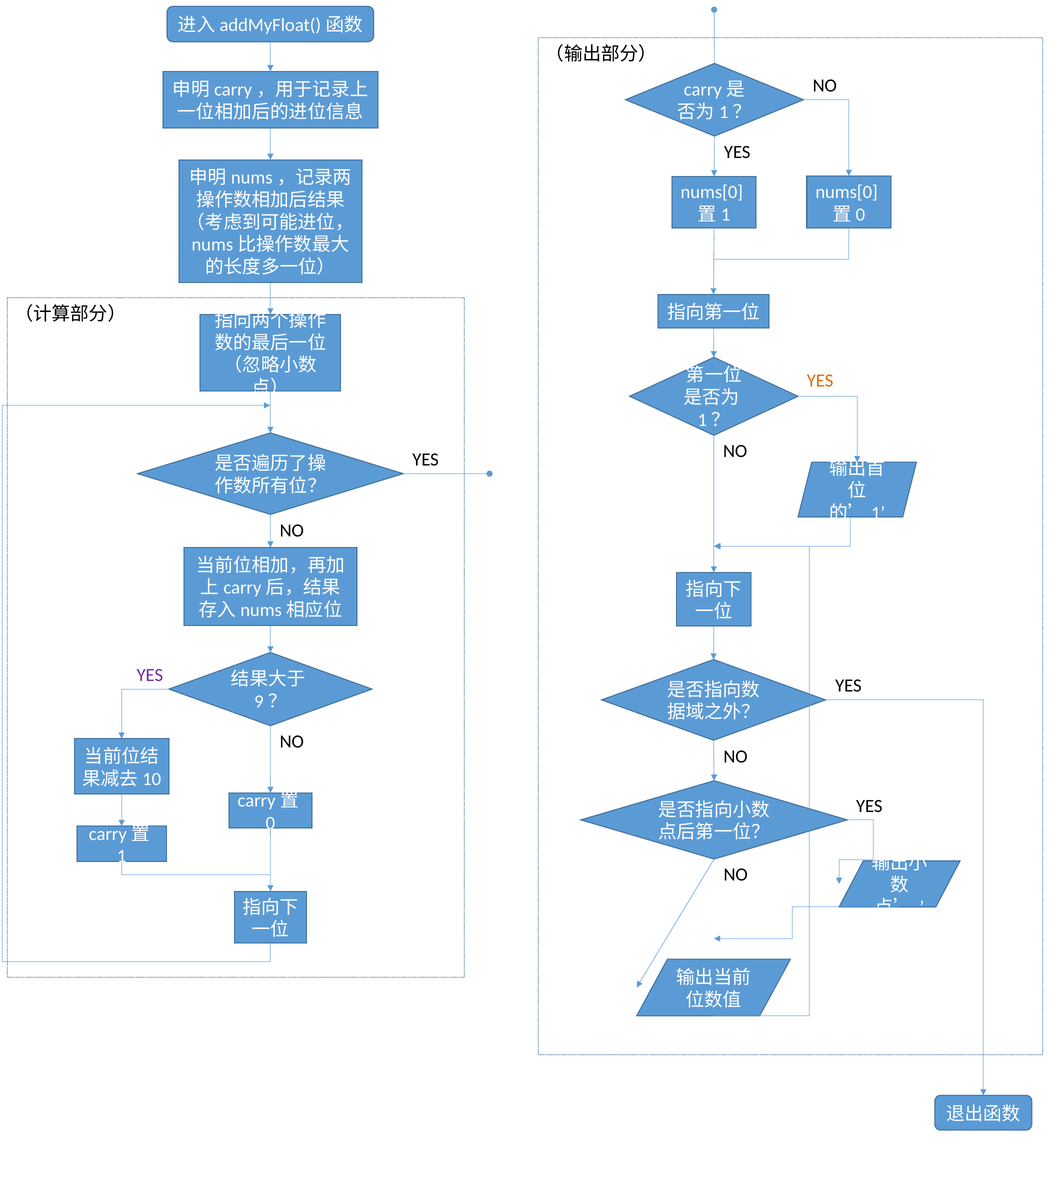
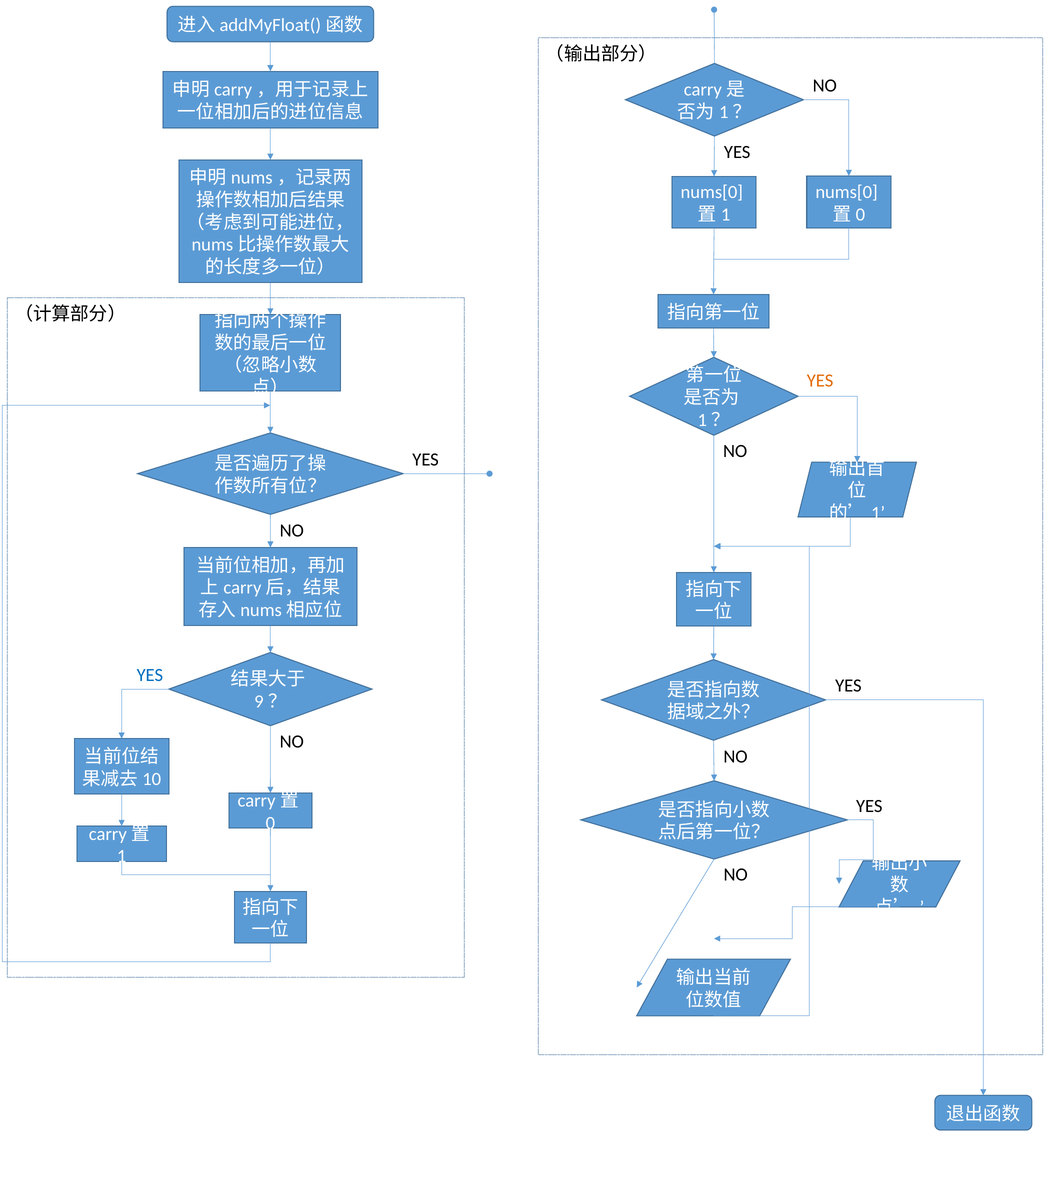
YES colour: purple -> blue (150, 675)
